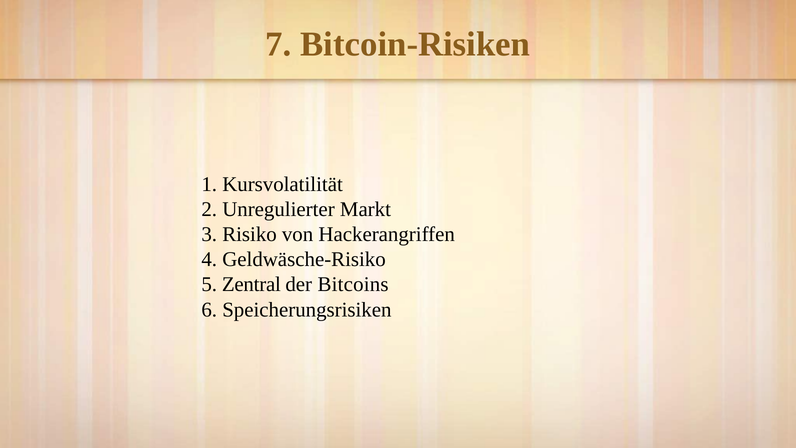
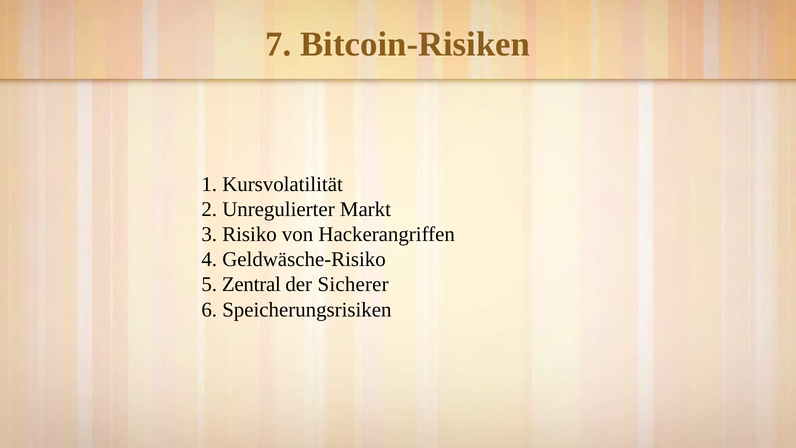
Bitcoins: Bitcoins -> Sicherer (353, 284)
